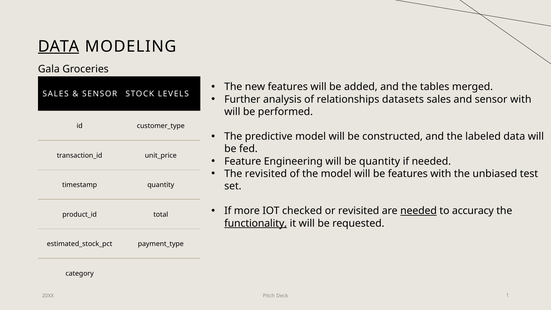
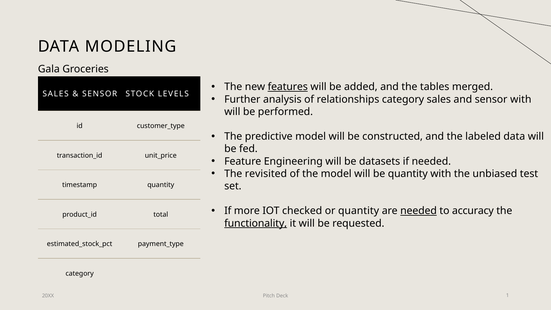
DATA underline: present -> none (58, 46)
features underline: none -> present (288, 87)
relationships datasets: datasets -> category (403, 99)
be quantity: quantity -> datasets (380, 161)
be features: features -> quantity (408, 174)
or revisited: revisited -> quantity (359, 211)
